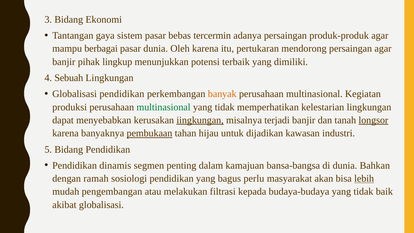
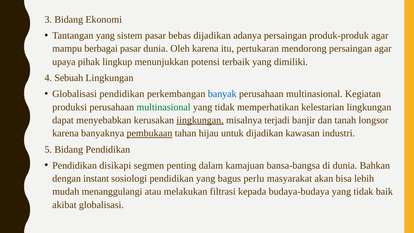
Tantangan gaya: gaya -> yang (105, 36)
bebas tercermin: tercermin -> dijadikan (212, 36)
banjir: banjir -> upaya (64, 62)
banyak colour: orange -> blue (222, 94)
longsor underline: present -> none (373, 120)
dinamis: dinamis -> disikapi (115, 165)
ramah: ramah -> instant (96, 178)
lebih underline: present -> none (364, 178)
pengembangan: pengembangan -> menanggulangi (112, 192)
